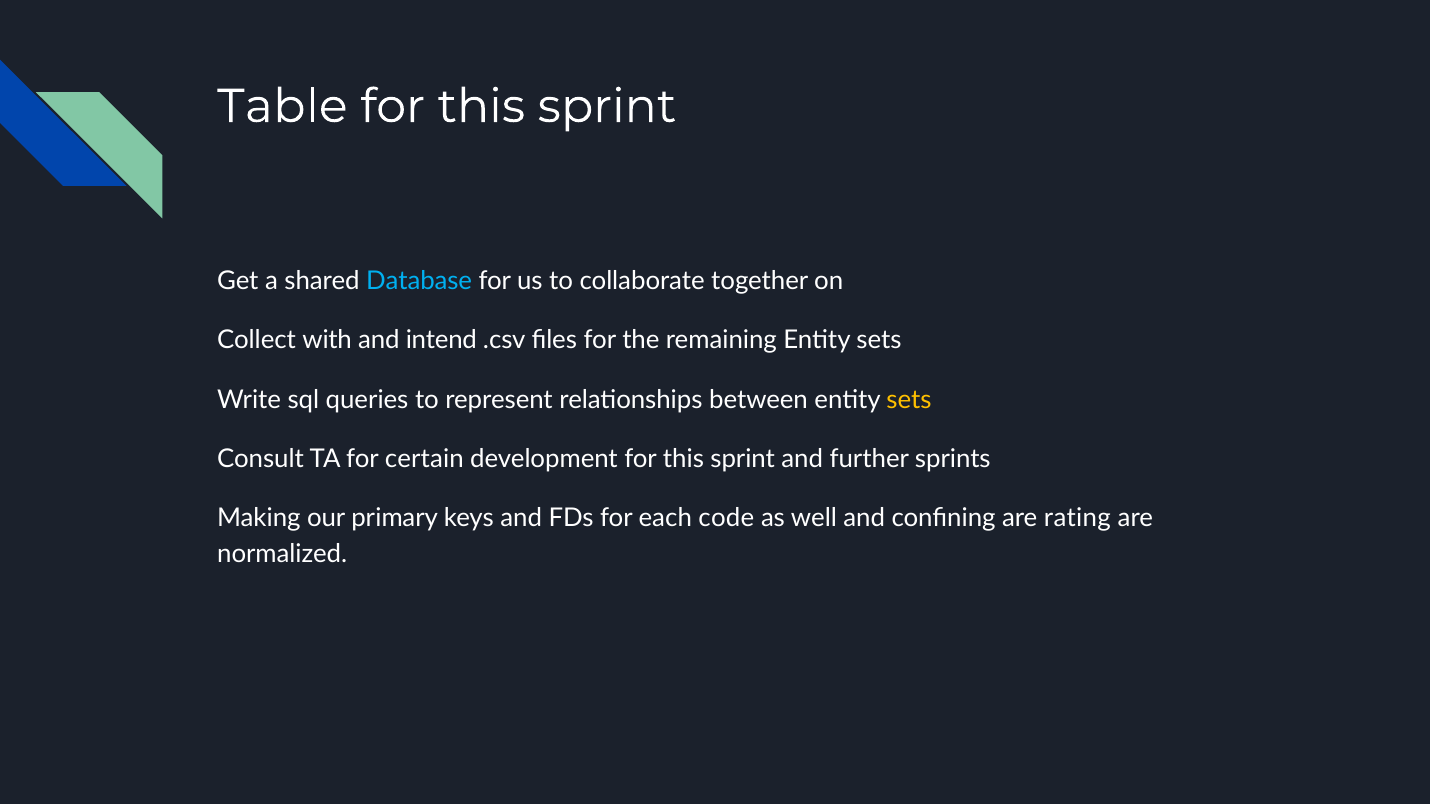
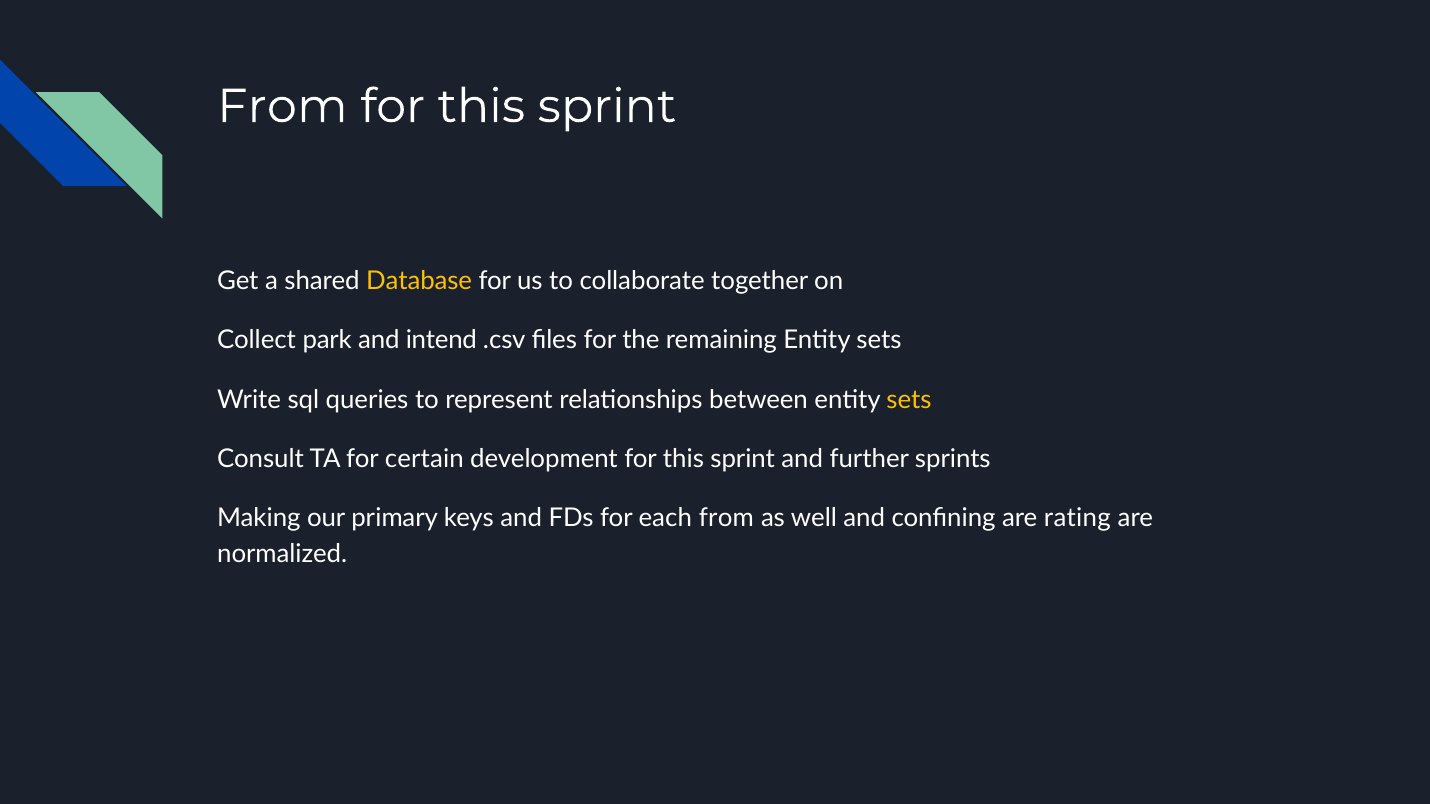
Table: Table -> From (282, 106)
Database colour: light blue -> yellow (419, 281)
with: with -> park (327, 340)
each code: code -> from (726, 519)
